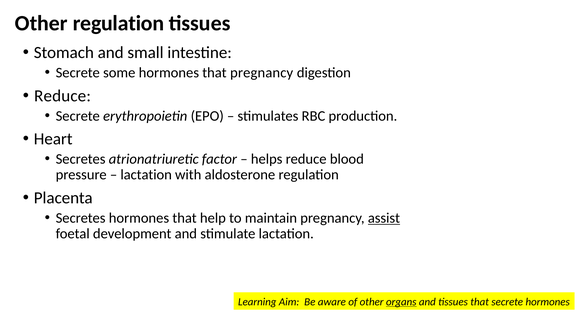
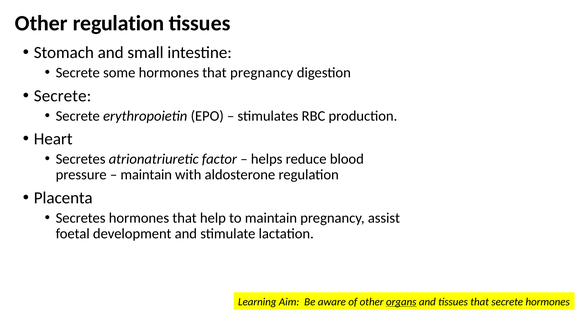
Reduce: Reduce -> Secrete (63, 96)
lactation: lactation -> maintain (146, 175)
assist underline: present -> none (384, 218)
